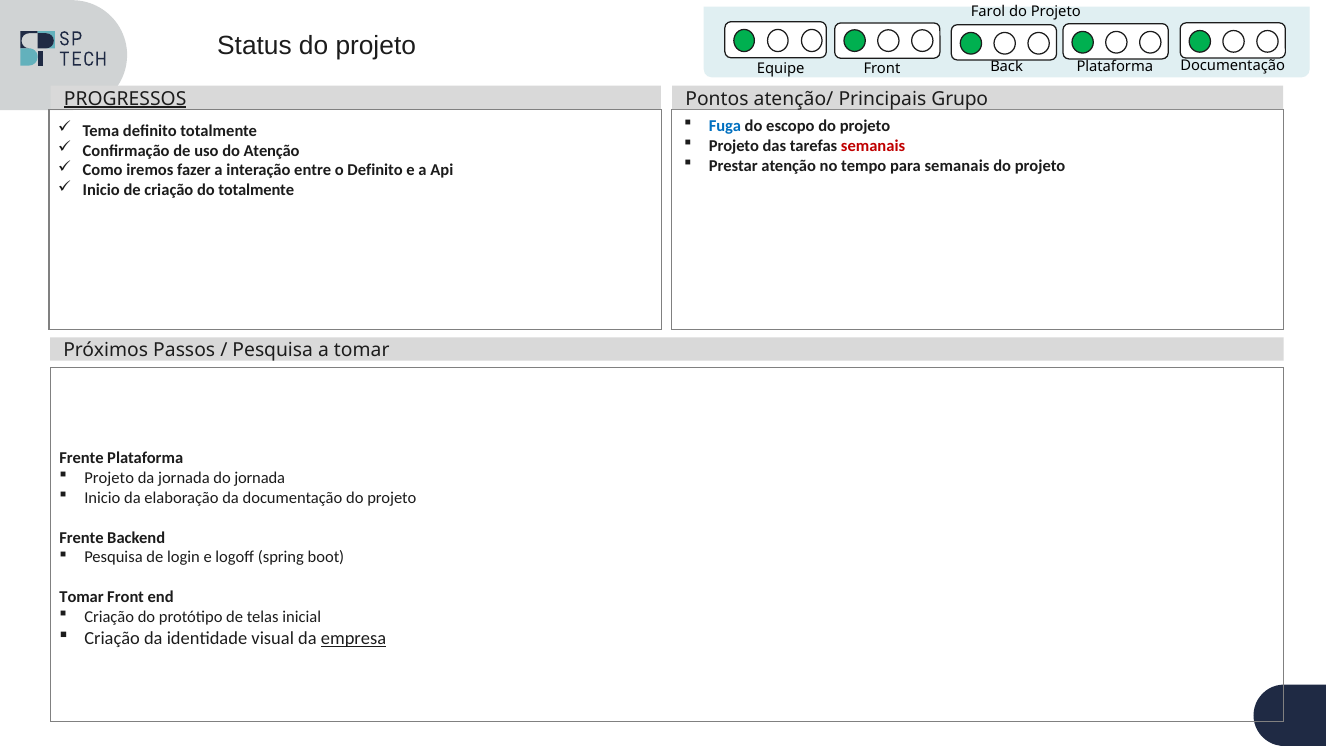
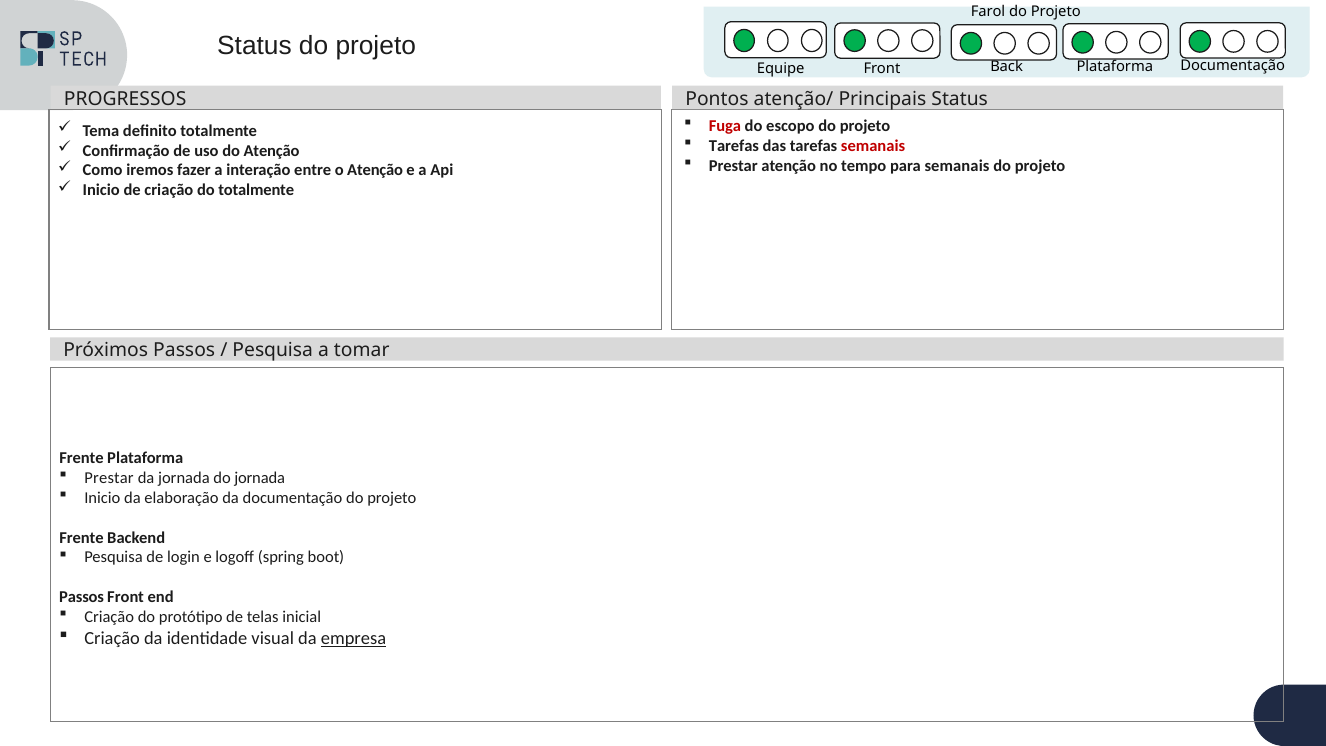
PROGRESSOS underline: present -> none (125, 99)
Principais Grupo: Grupo -> Status (960, 99)
Fuga colour: blue -> red (725, 126)
Projeto: Projeto -> Tarefas (734, 146)
o Definito: Definito -> Atenção (375, 170)
Projeto: Projeto -> Prestar (109, 478)
Tomar: Tomar -> Passos (82, 597)
